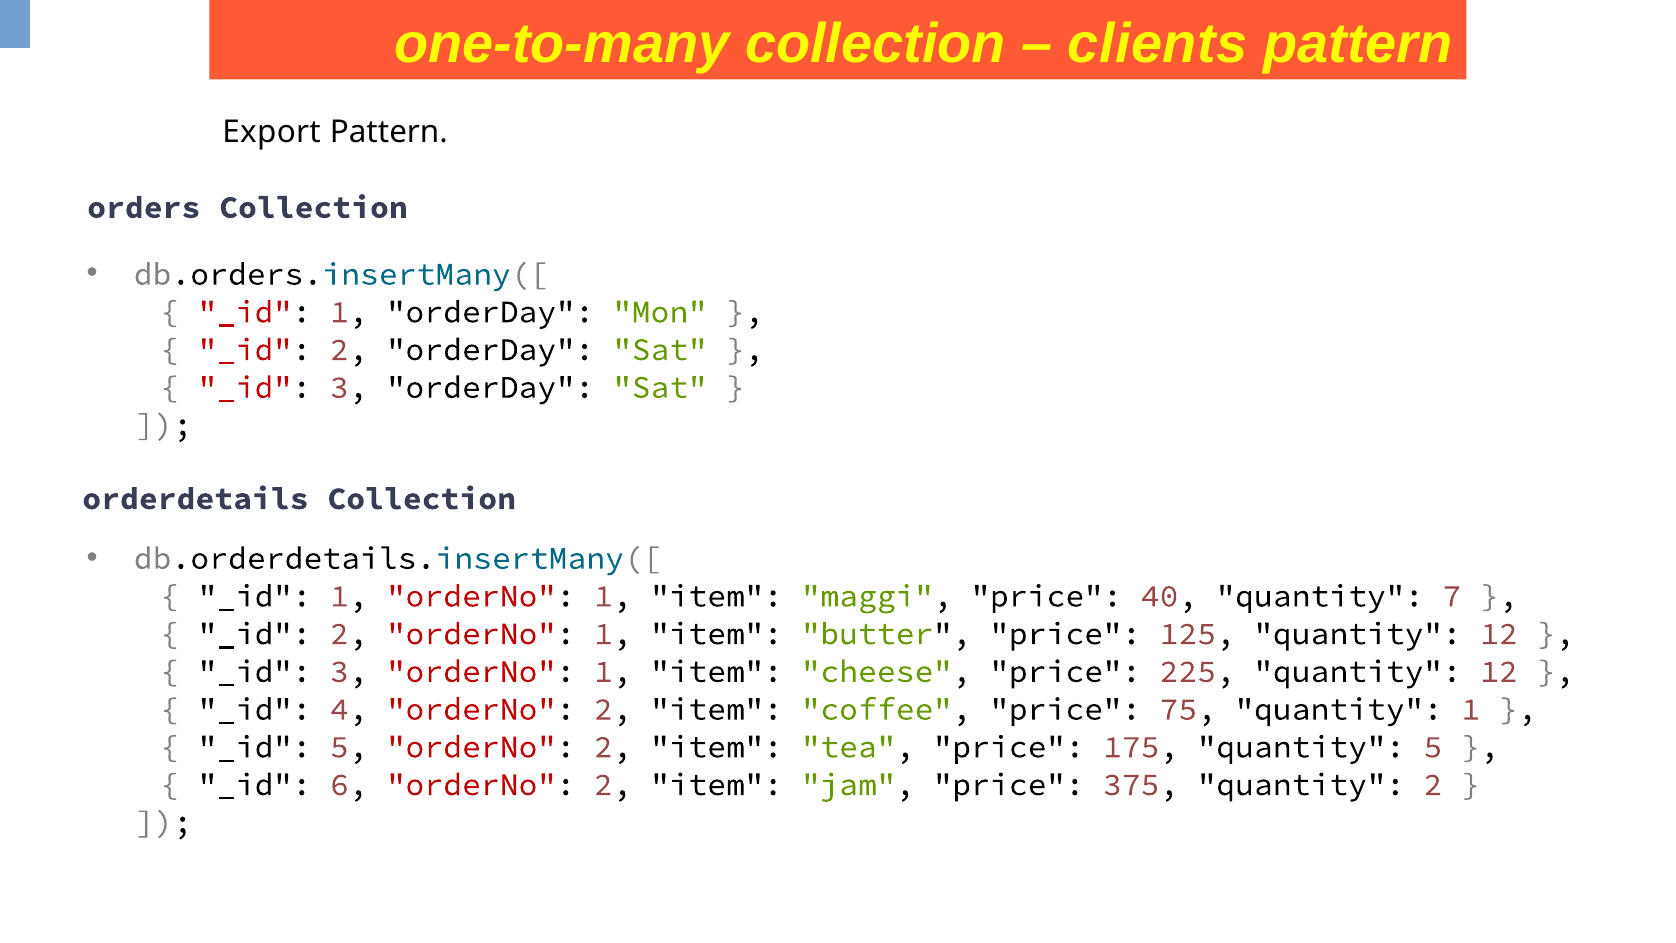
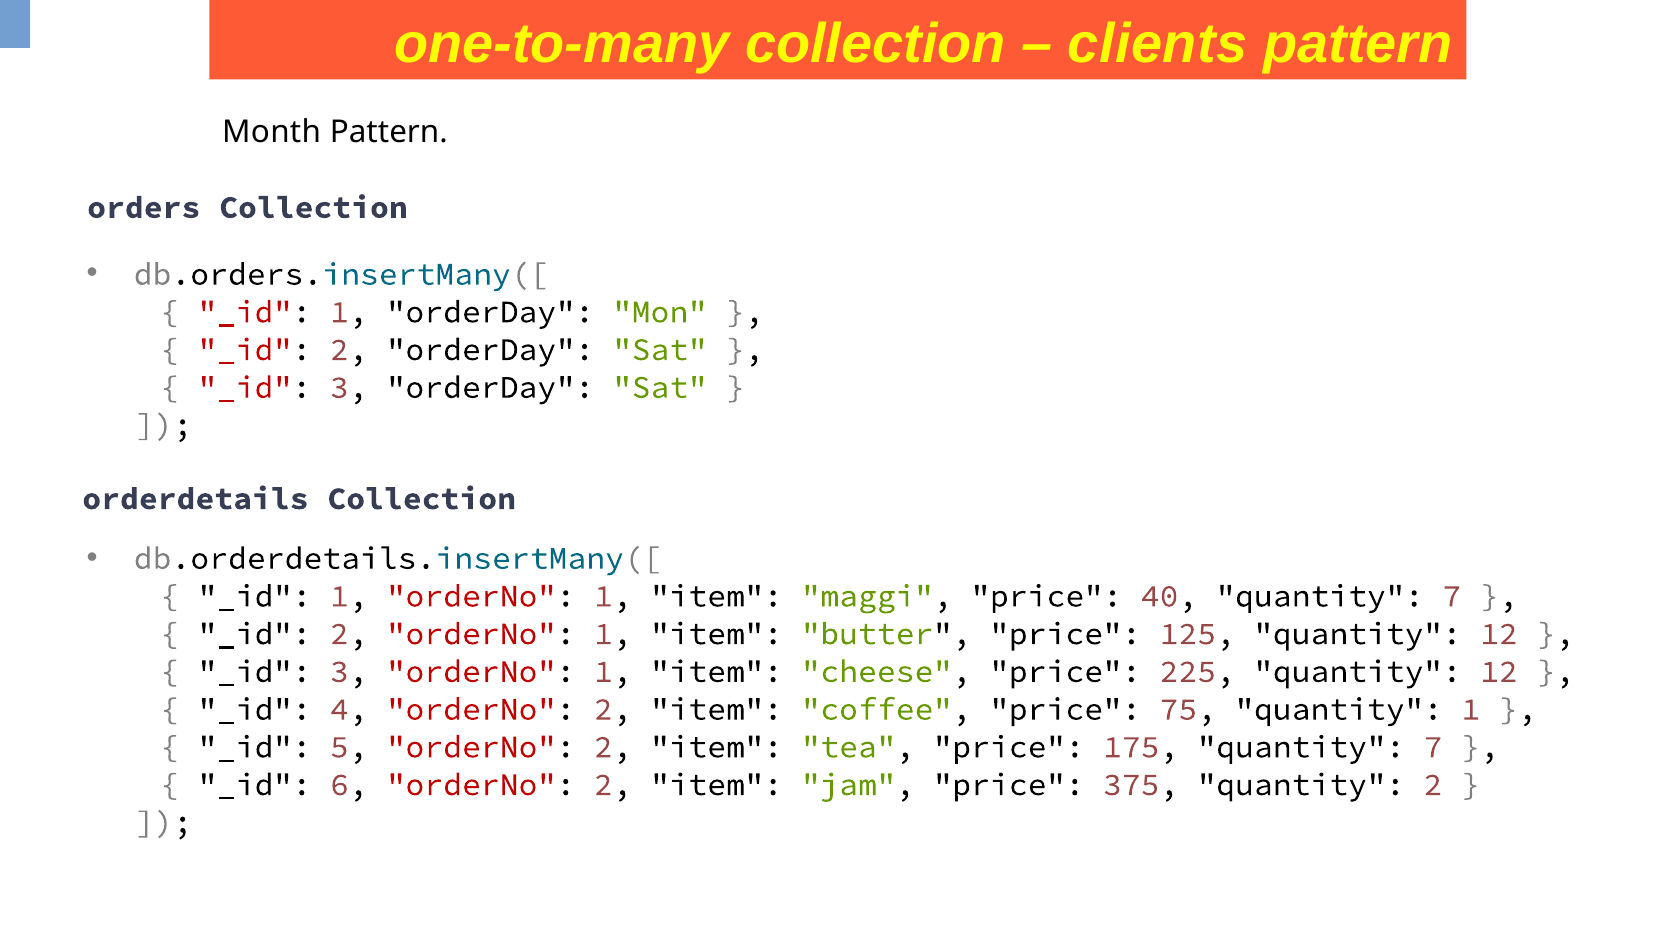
Export: Export -> Month (272, 132)
175 quantity 5: 5 -> 7 (1433, 747)
